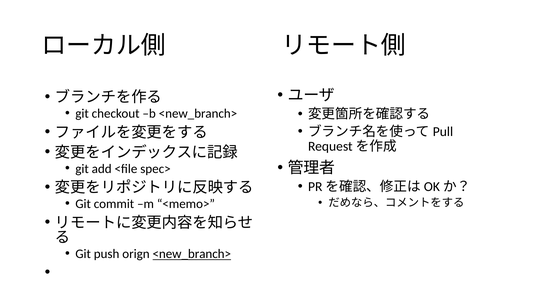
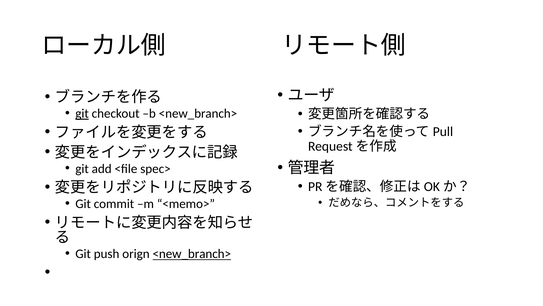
git underline: none -> present (82, 113)
